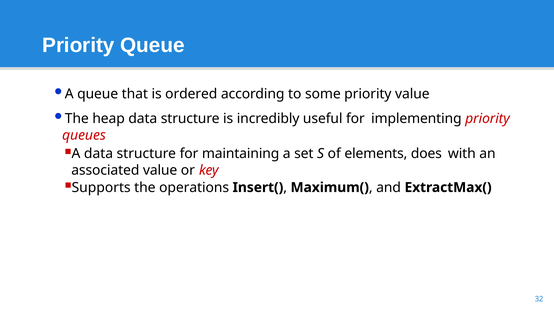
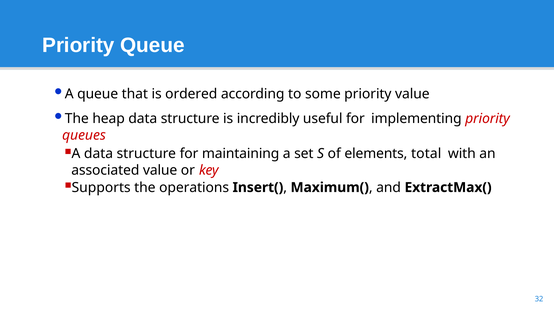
does: does -> total (426, 153)
